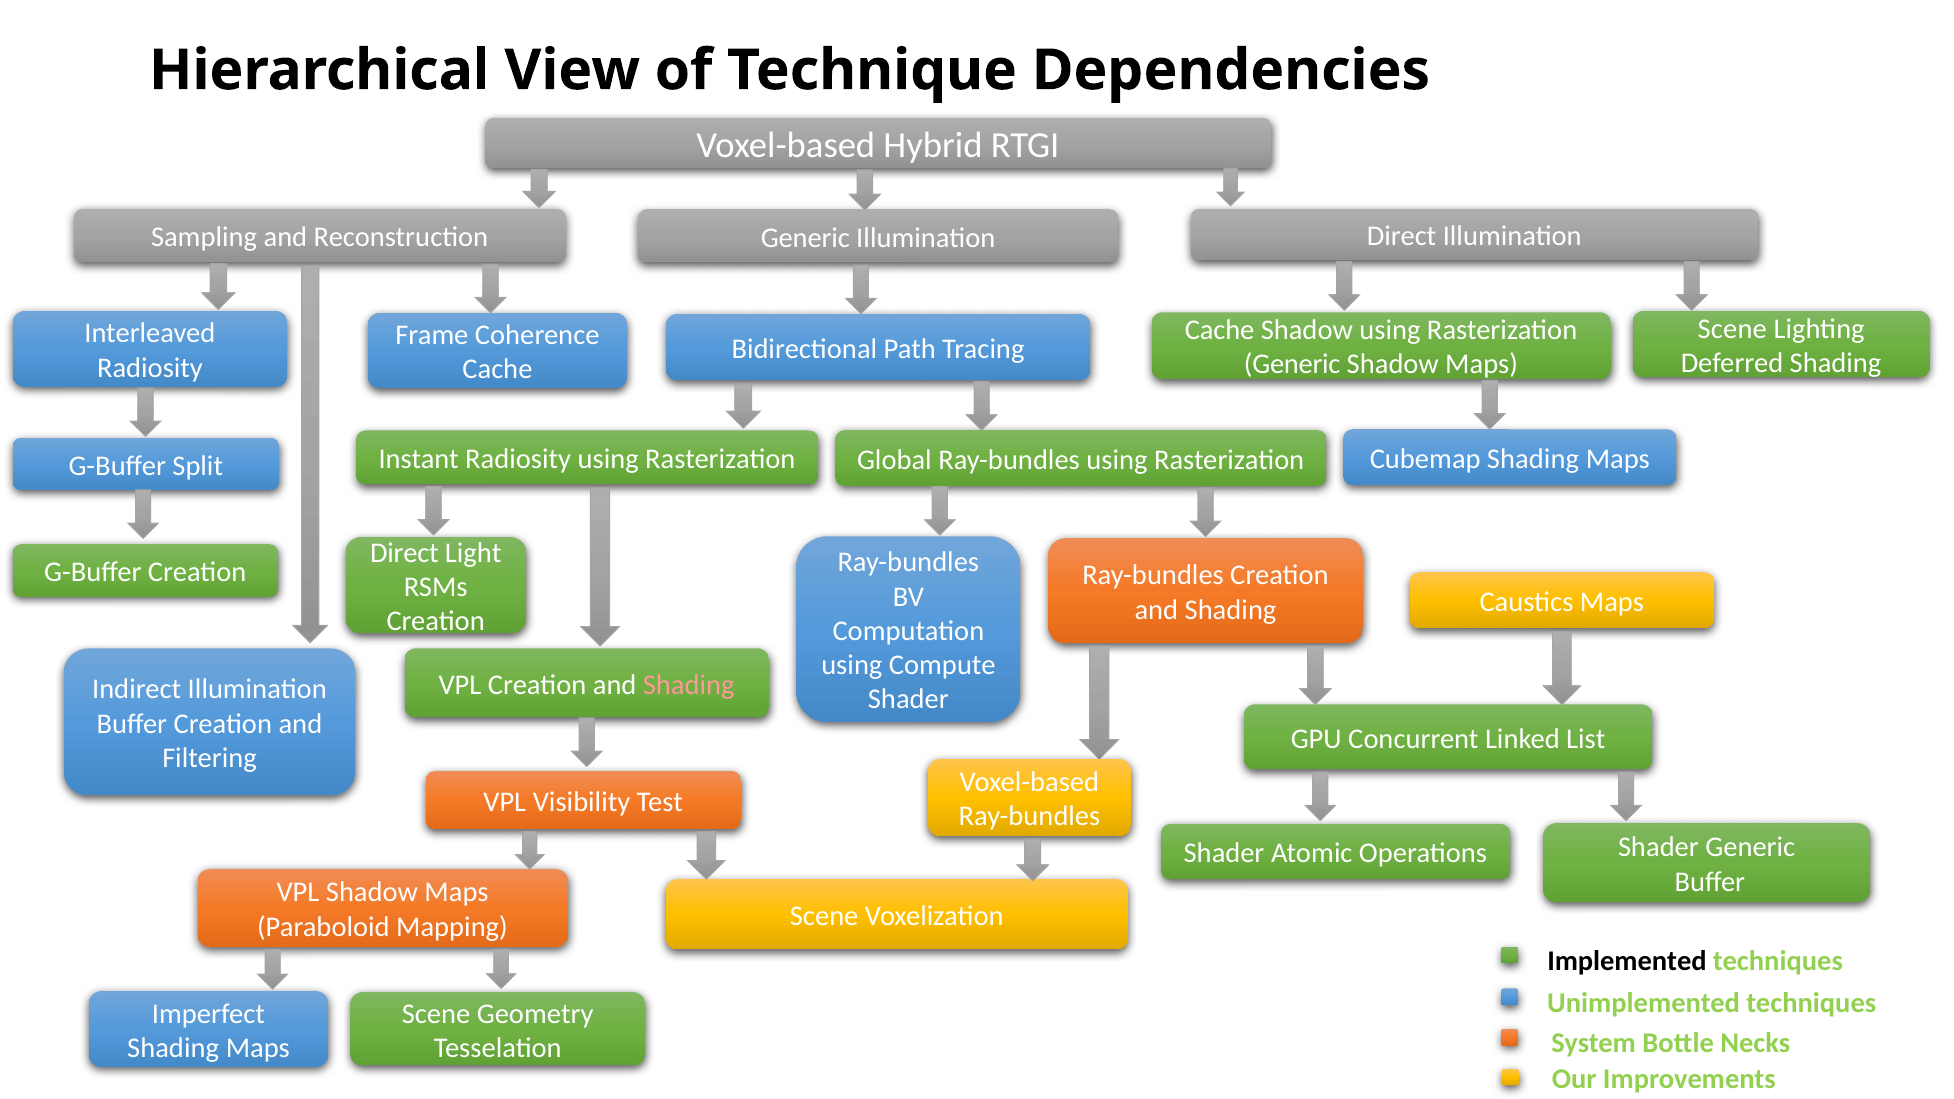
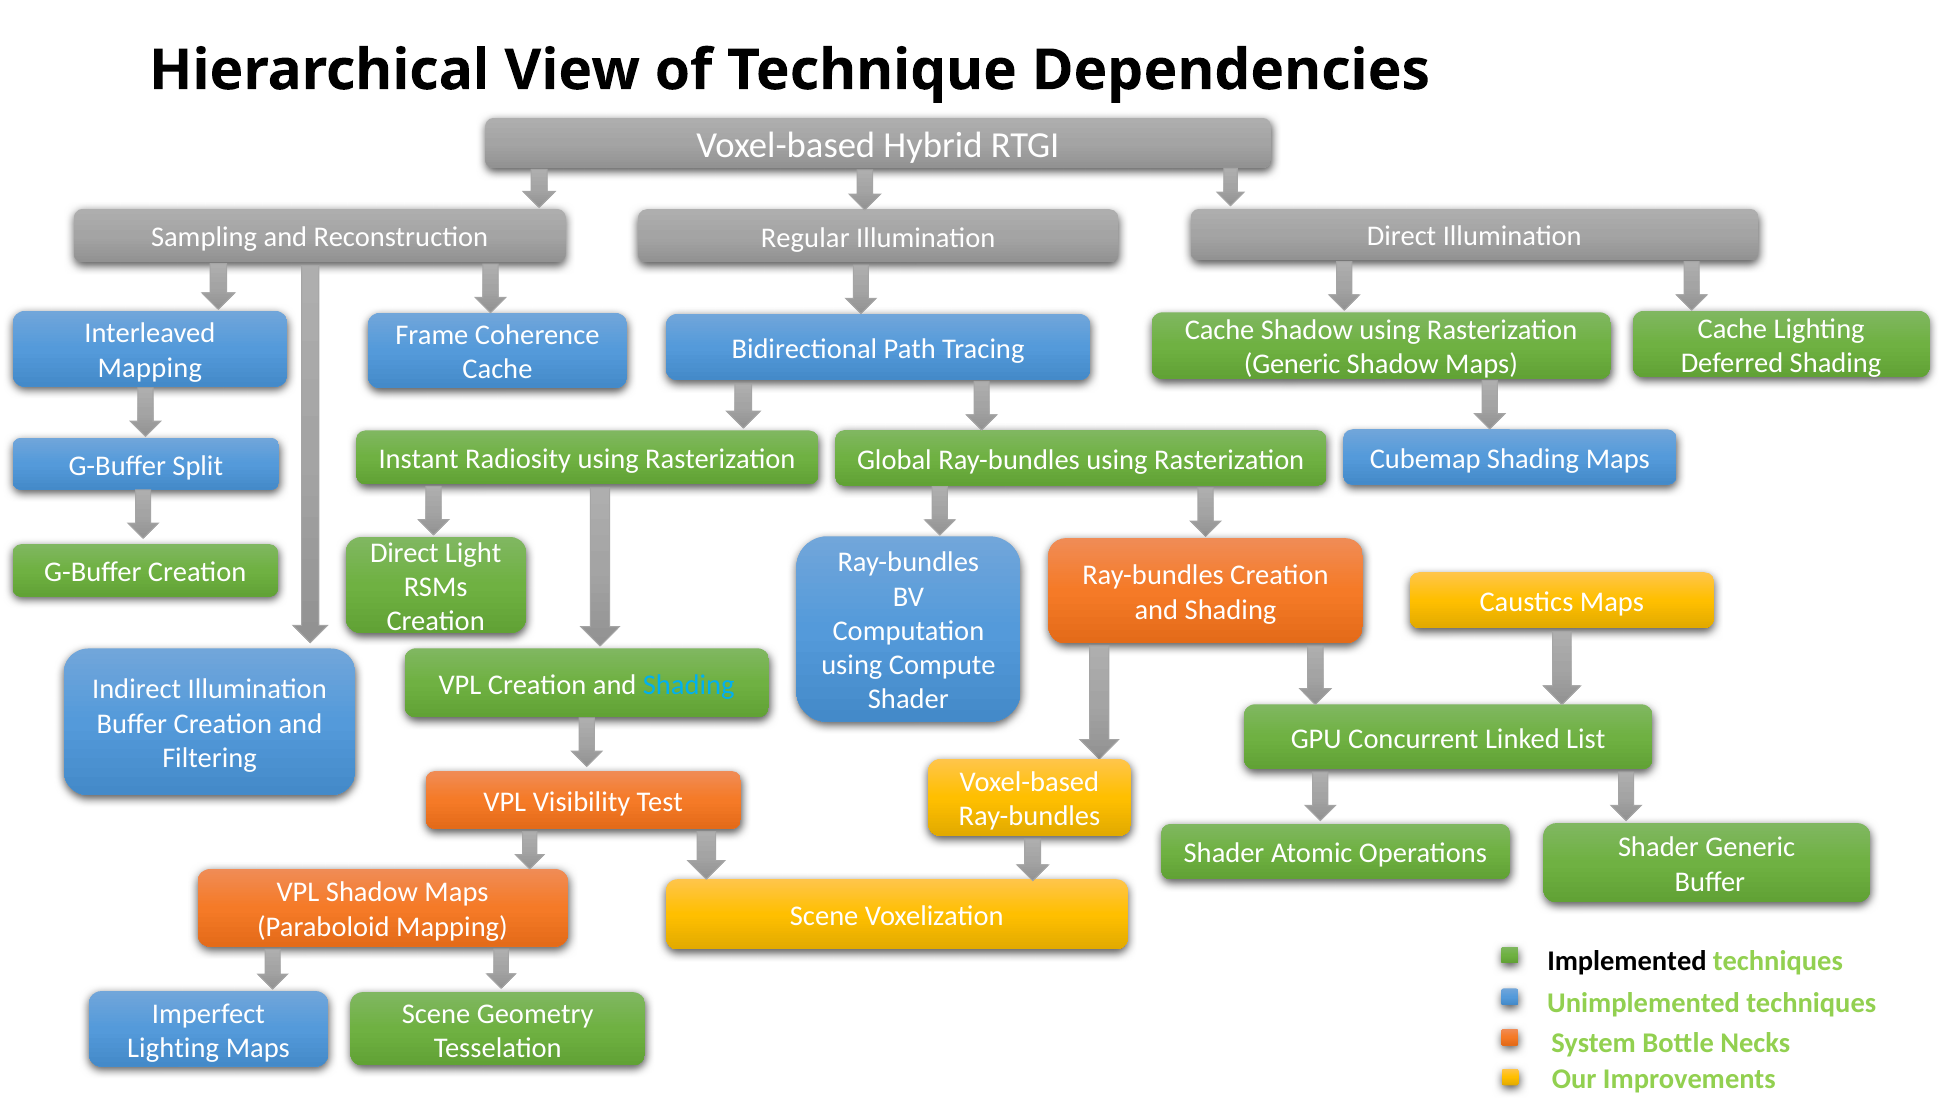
Generic: Generic -> Regular (805, 238)
Scene: Scene -> Cache (1732, 329)
Radiosity: Radiosity -> Mapping (150, 368)
Shading colour: pink -> light blue (689, 685)
Shading: Shading -> Lighting (173, 1048)
